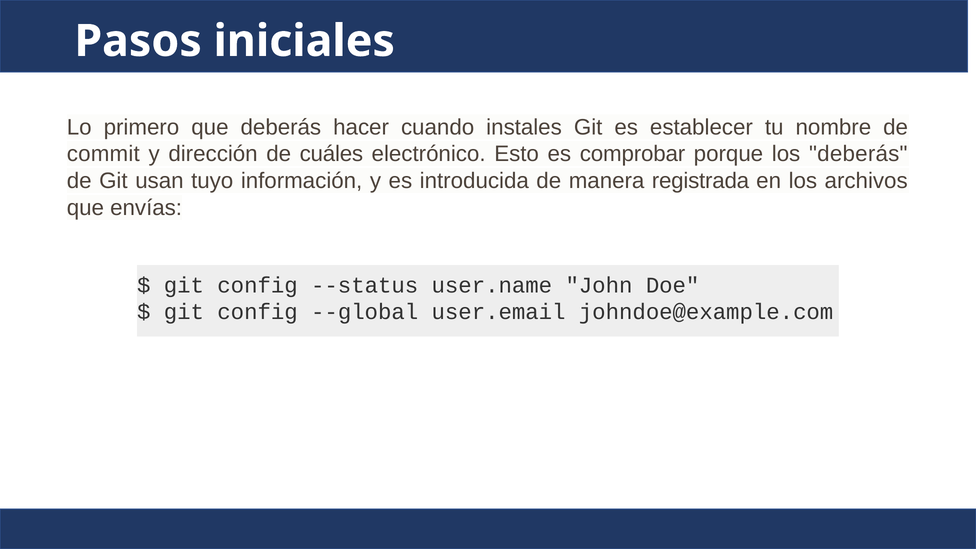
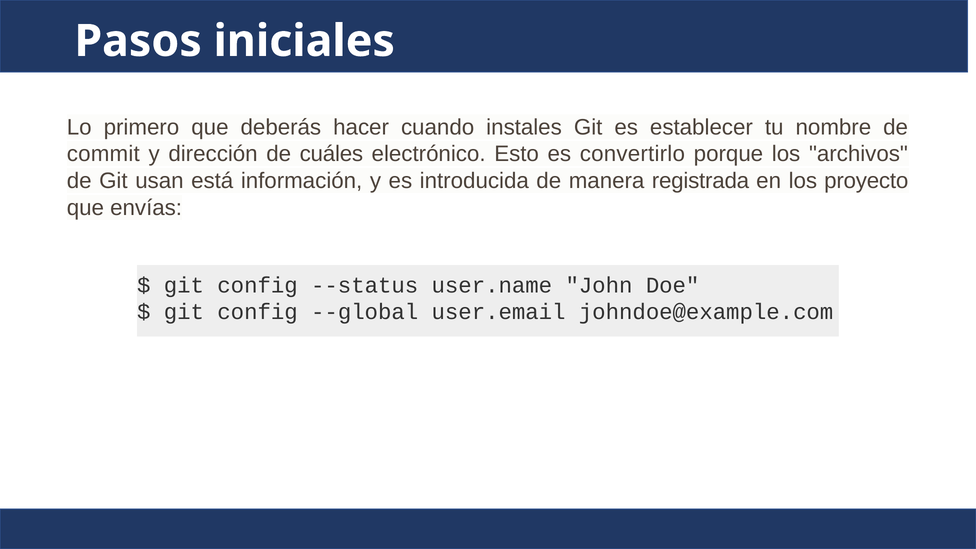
comprobar: comprobar -> convertirlo (632, 154)
los deberás: deberás -> archivos (858, 154)
tuyo: tuyo -> está (212, 181)
archivos: archivos -> proyecto (866, 181)
